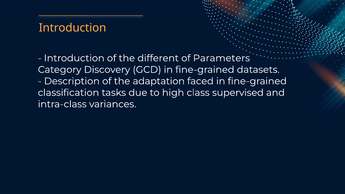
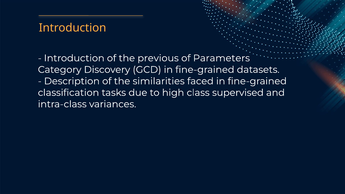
different: different -> previous (158, 58)
adaptation: adaptation -> similarities (159, 81)
